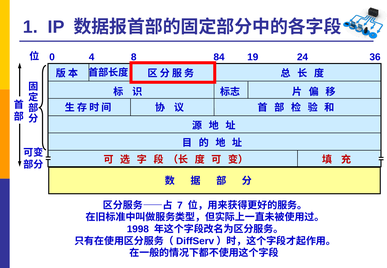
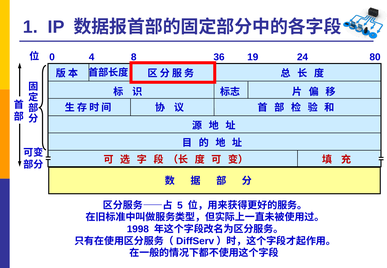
84: 84 -> 36 (219, 57)
36: 36 -> 80 (375, 57)
7: 7 -> 5 (180, 205)
